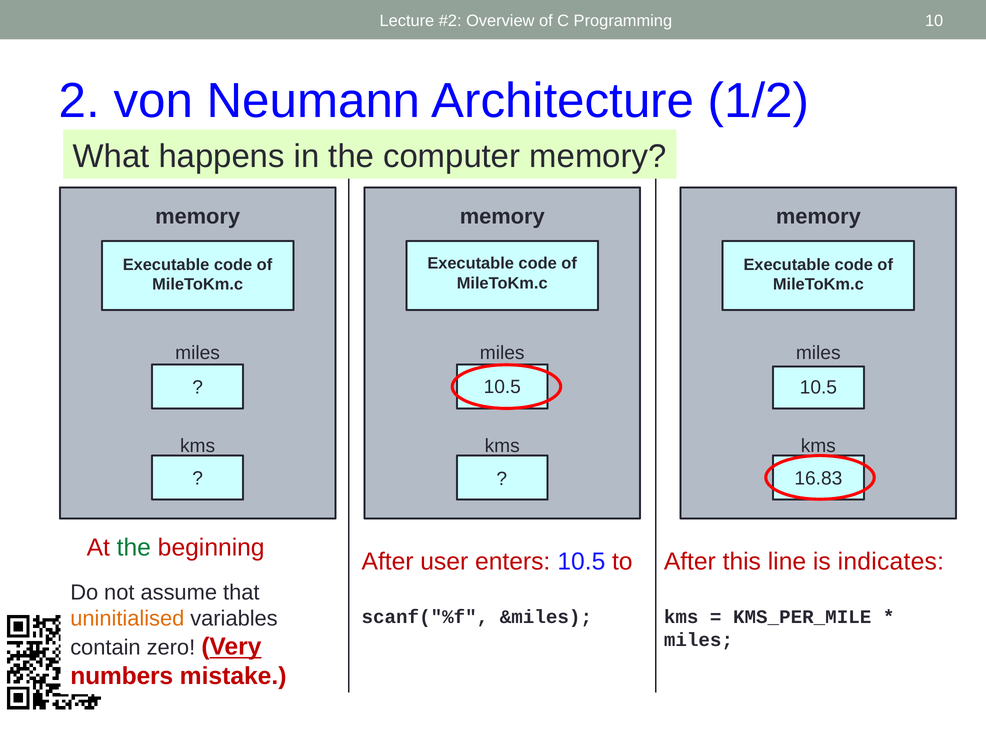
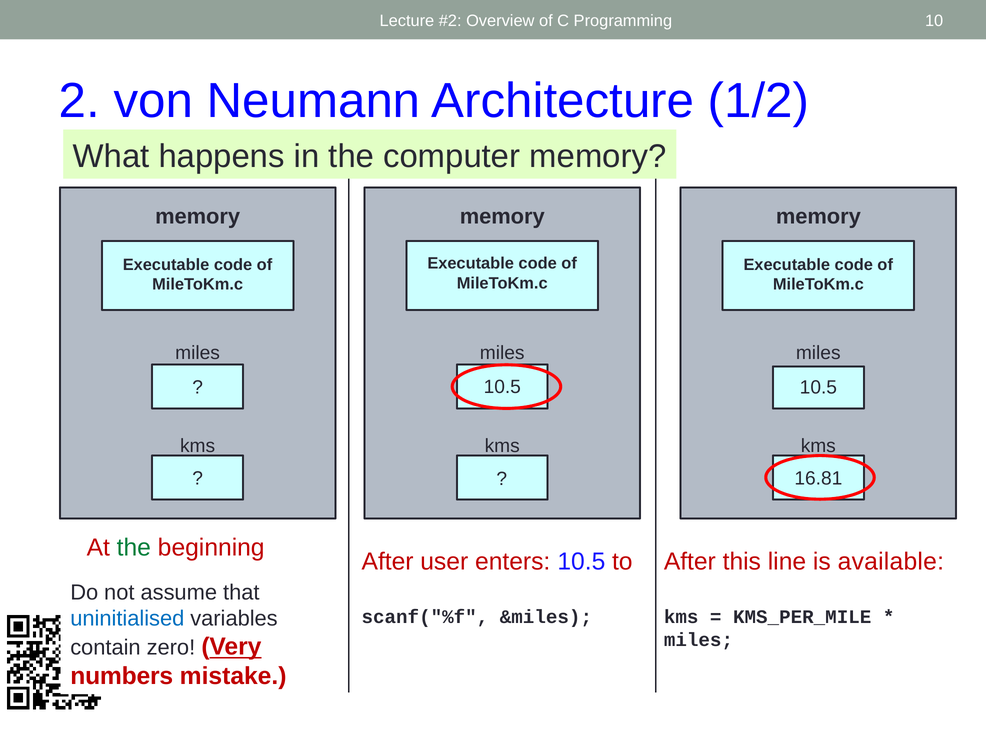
16.83: 16.83 -> 16.81 (818, 479)
indicates: indicates -> available (891, 562)
uninitialised colour: orange -> blue (127, 619)
